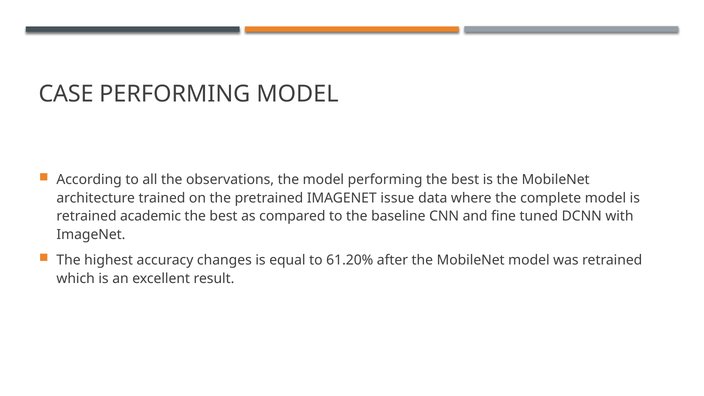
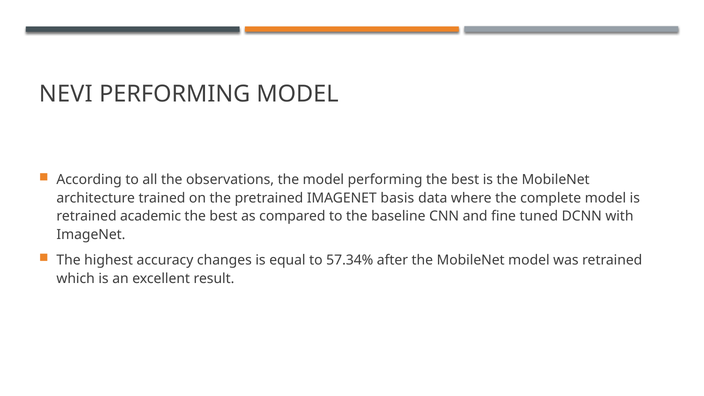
CASE: CASE -> NEVI (66, 94)
issue: issue -> basis (397, 198)
61.20%: 61.20% -> 57.34% (350, 260)
